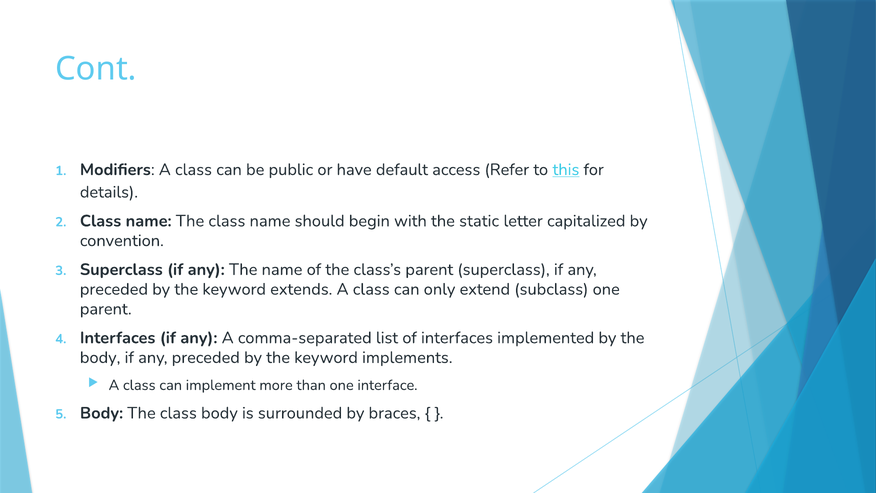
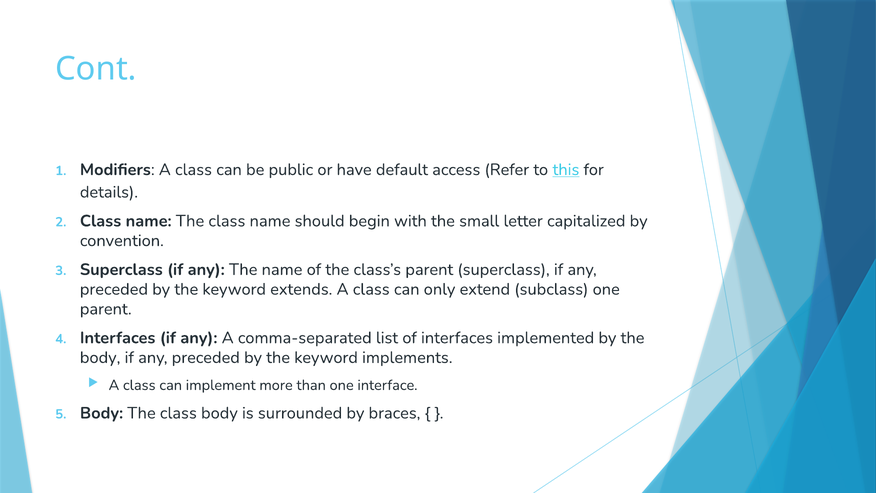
static: static -> small (479, 221)
